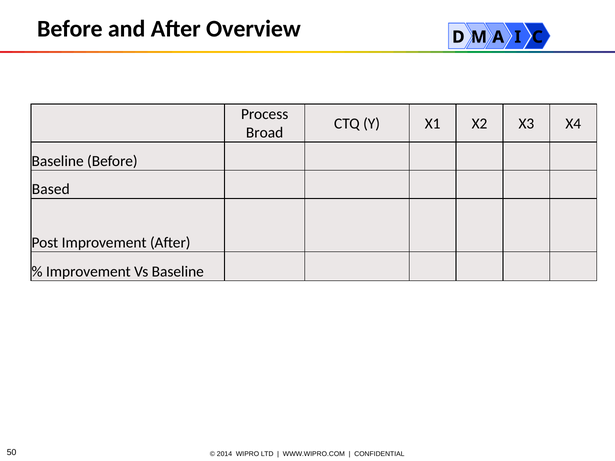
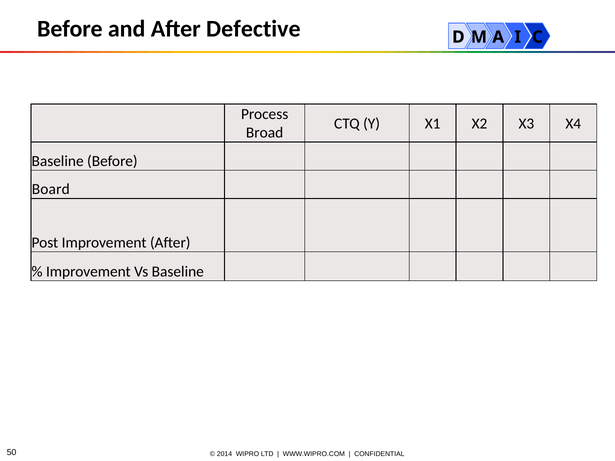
Overview: Overview -> Defective (253, 29)
Based: Based -> Board (51, 189)
